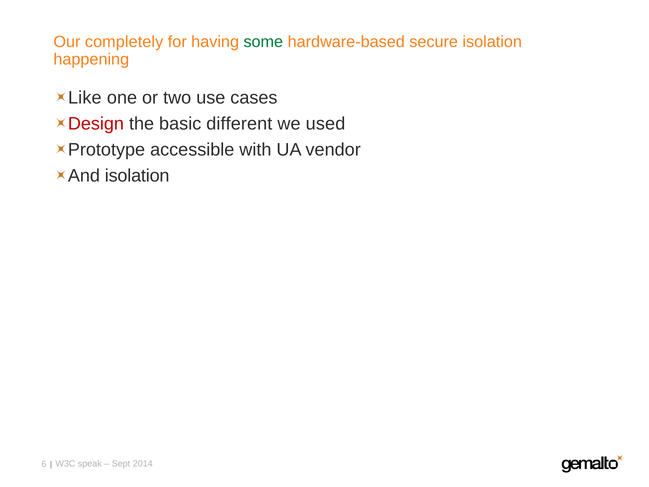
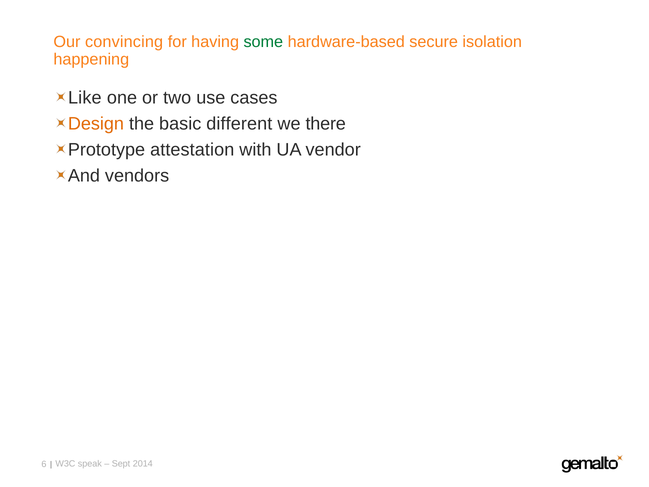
completely: completely -> convincing (124, 42)
Design colour: red -> orange (96, 124)
used: used -> there (326, 124)
accessible: accessible -> attestation (192, 150)
And isolation: isolation -> vendors (137, 176)
